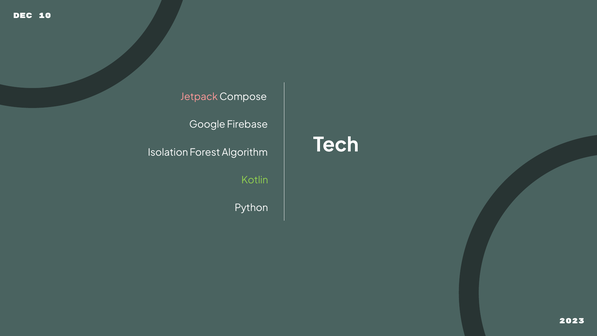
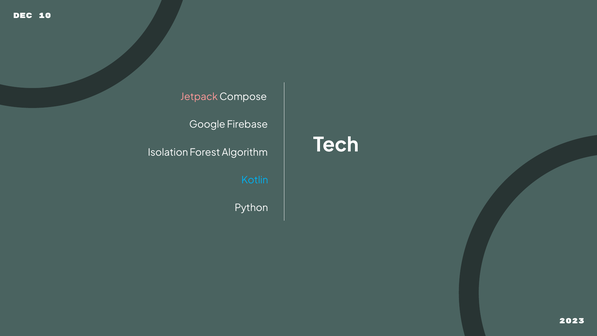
Kotlin colour: light green -> light blue (255, 180)
